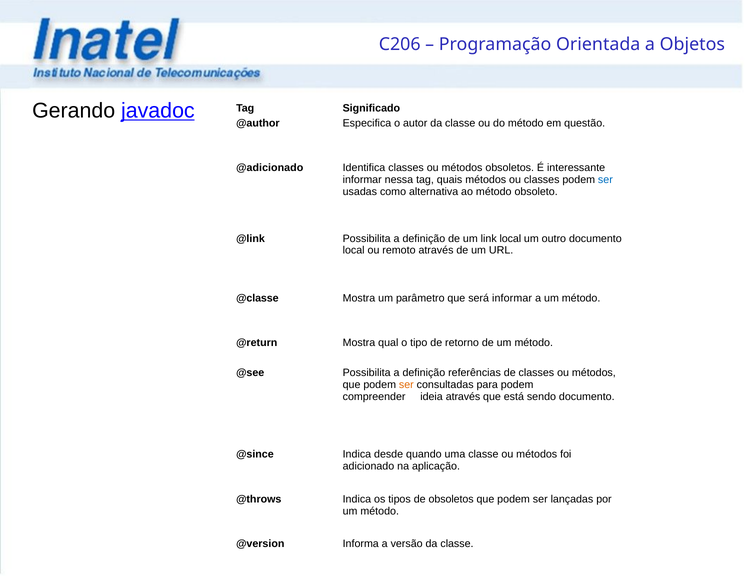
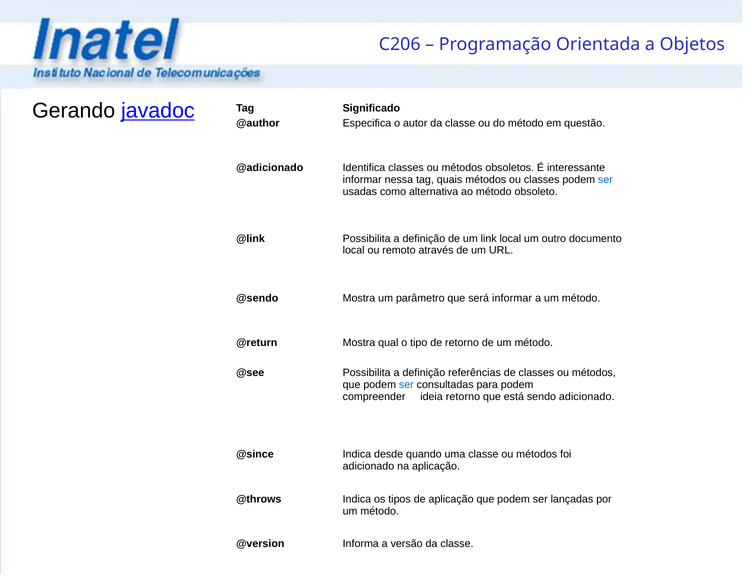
@classe: @classe -> @sendo (257, 299)
ser colour: orange -> blue (406, 385)
ideia através: através -> retorno (463, 397)
sendo documento: documento -> adicionado (587, 397)
de obsoletos: obsoletos -> aplicação (451, 500)
